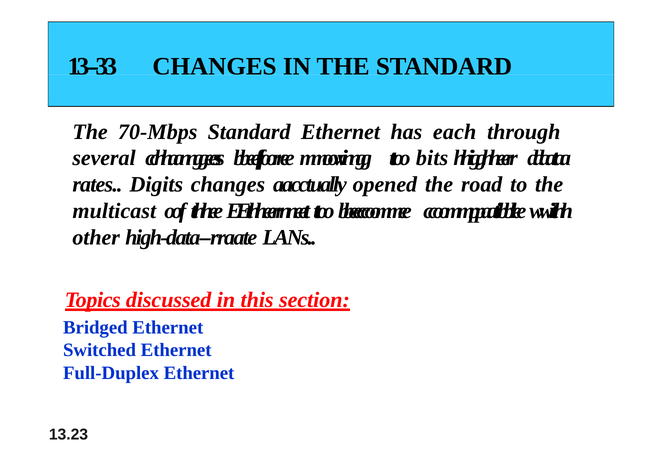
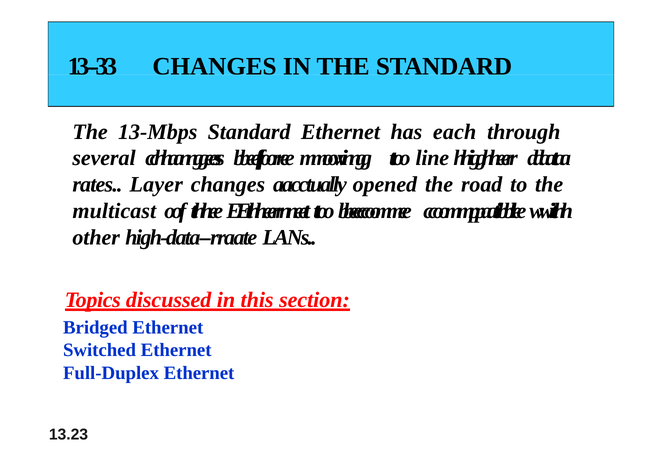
70-Mbps: 70-Mbps -> 13-Mbps (158, 132)
bits: bits -> line (432, 158)
Digits: Digits -> Layer (156, 185)
